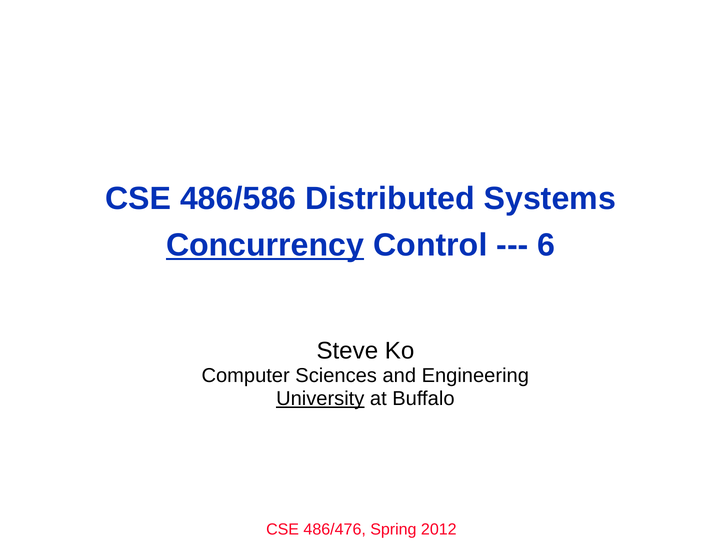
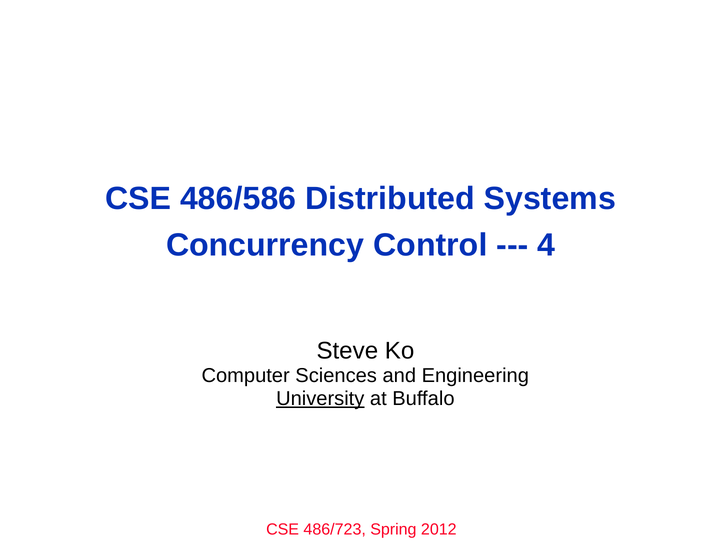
Concurrency underline: present -> none (265, 245)
6: 6 -> 4 (546, 245)
486/476: 486/476 -> 486/723 (335, 530)
